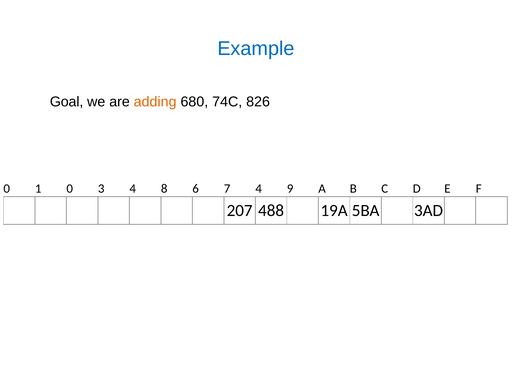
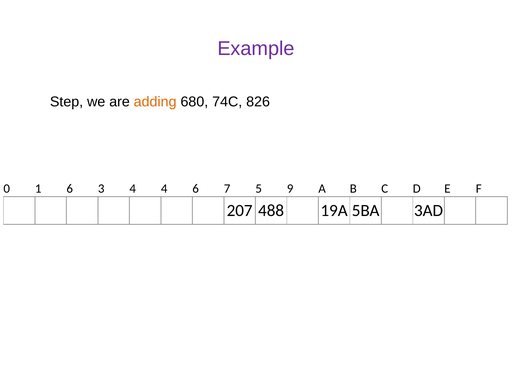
Example colour: blue -> purple (256, 49)
Goal: Goal -> Step (67, 102)
1 0: 0 -> 6 (70, 189)
4 8: 8 -> 4 (164, 189)
7 4: 4 -> 5 (259, 189)
